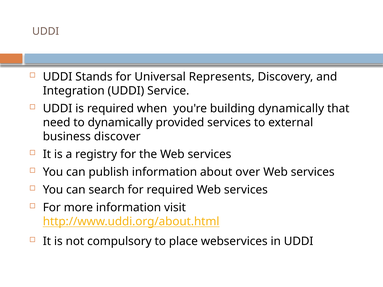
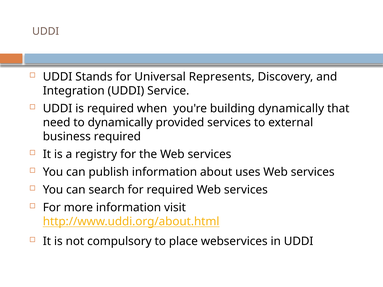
business discover: discover -> required (117, 137)
over: over -> uses (248, 172)
